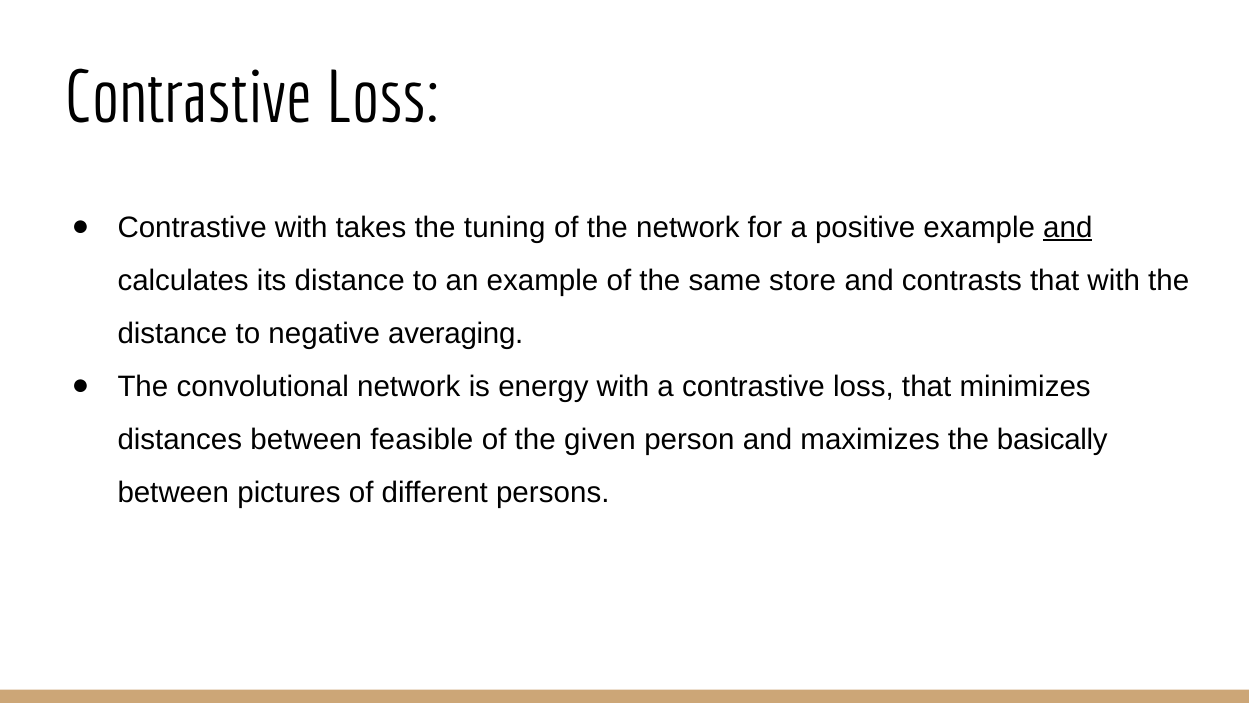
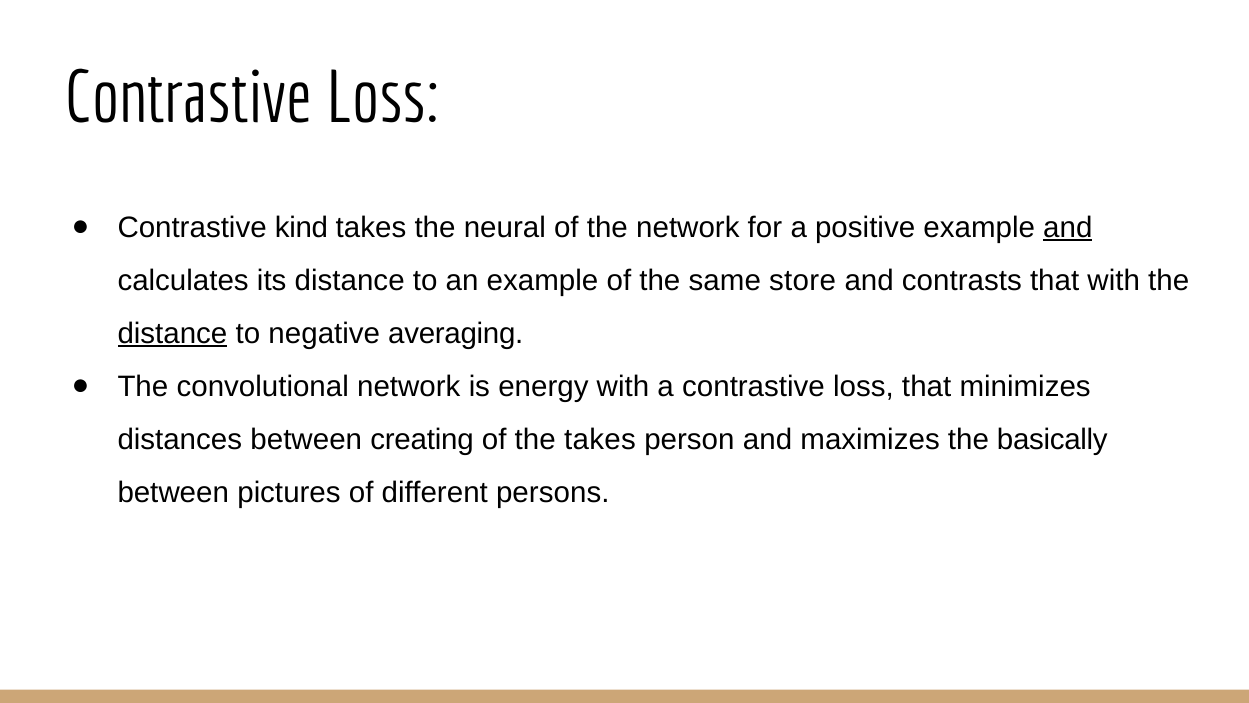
Contrastive with: with -> kind (301, 227)
tuning: tuning -> neural (505, 227)
distance underline: none -> present (172, 333)
feasible: feasible -> creating (422, 440)
the given: given -> takes (600, 440)
